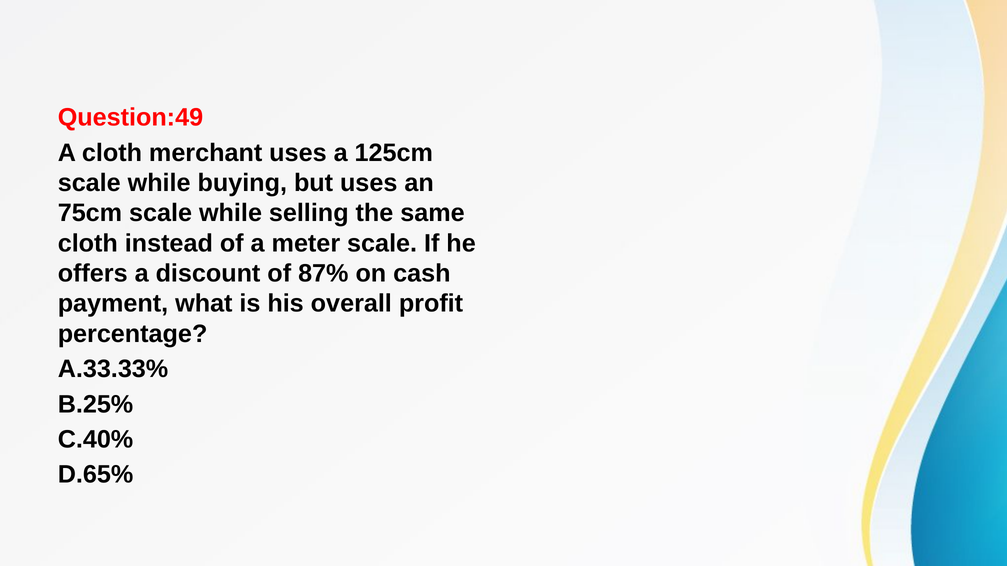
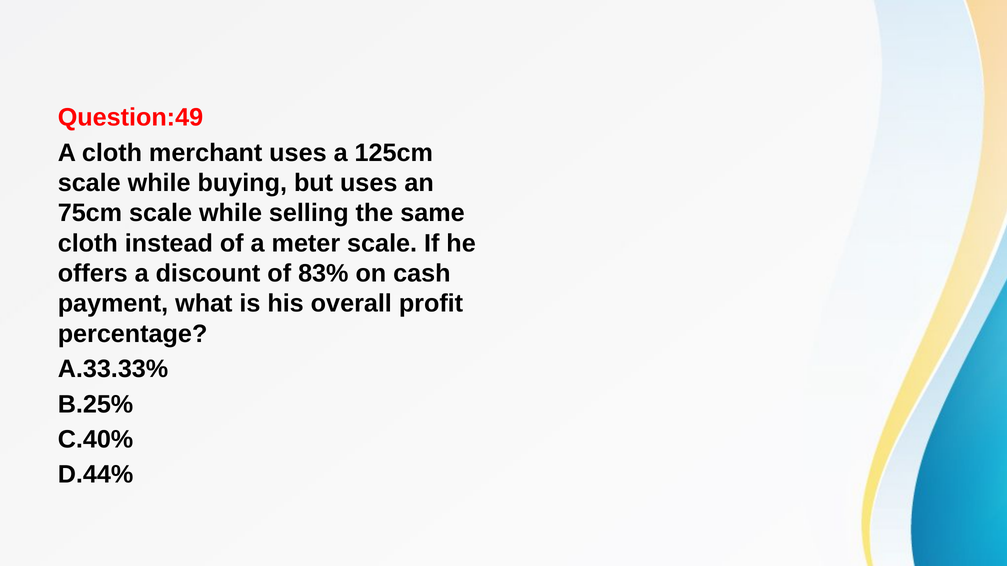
87%: 87% -> 83% (323, 274)
D.65%: D.65% -> D.44% (96, 475)
